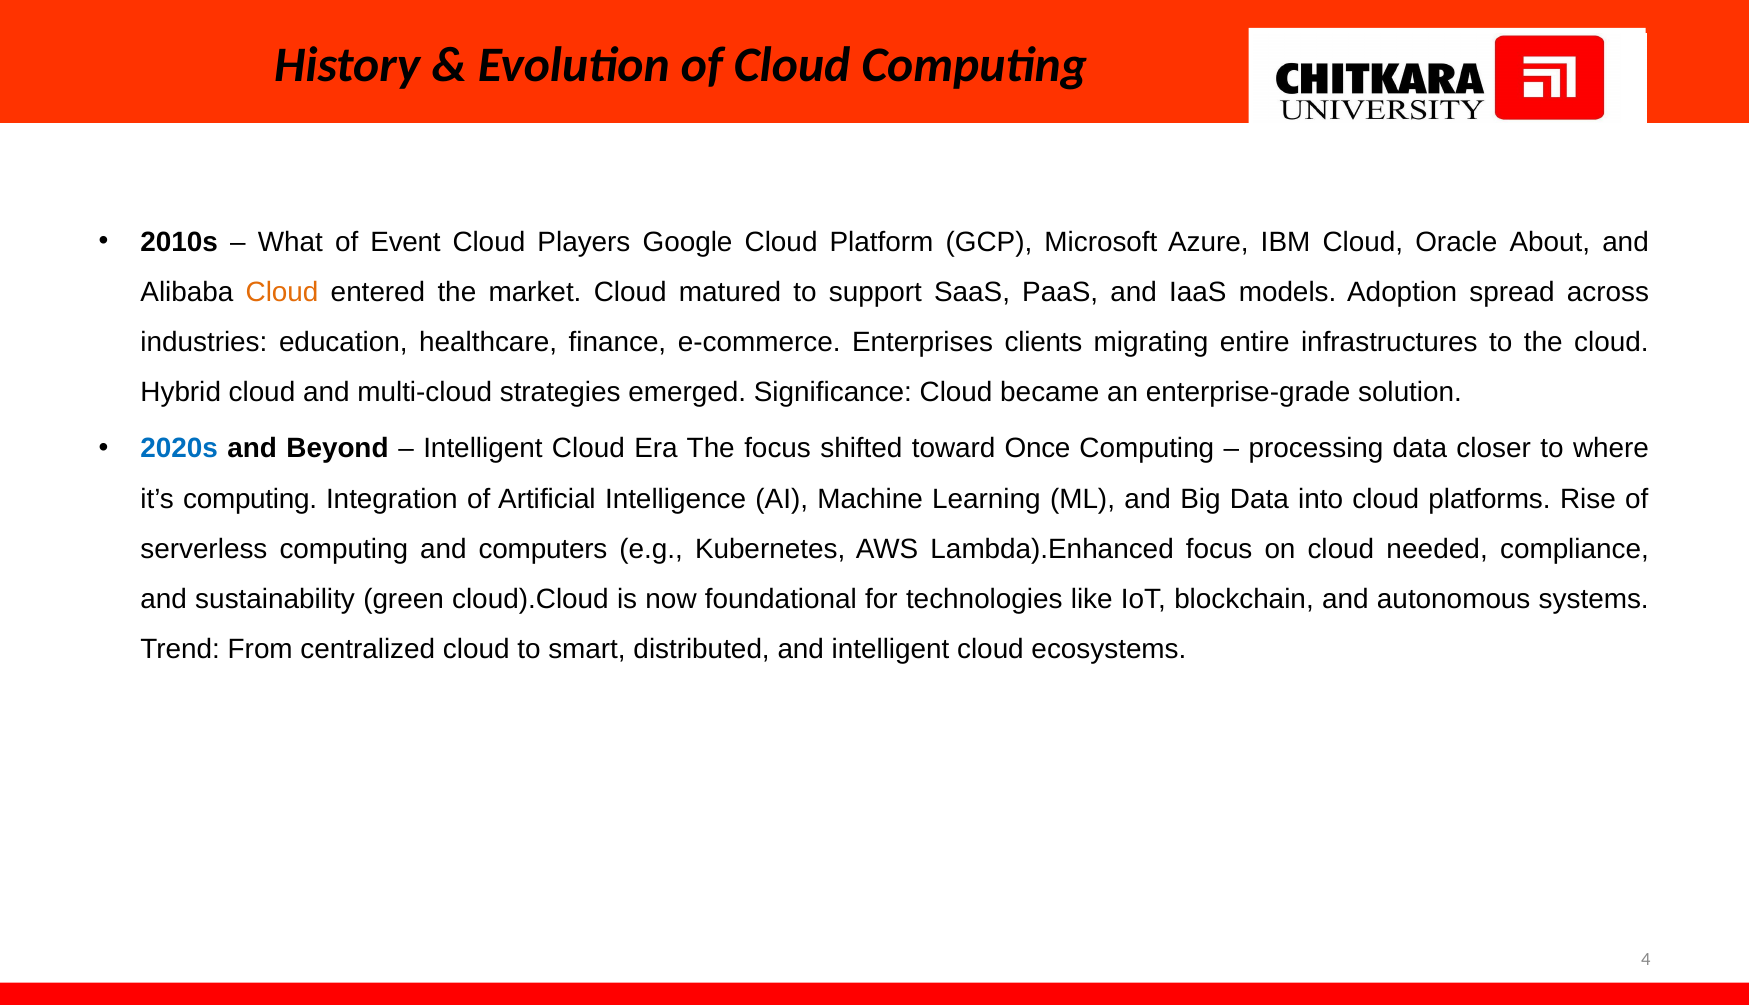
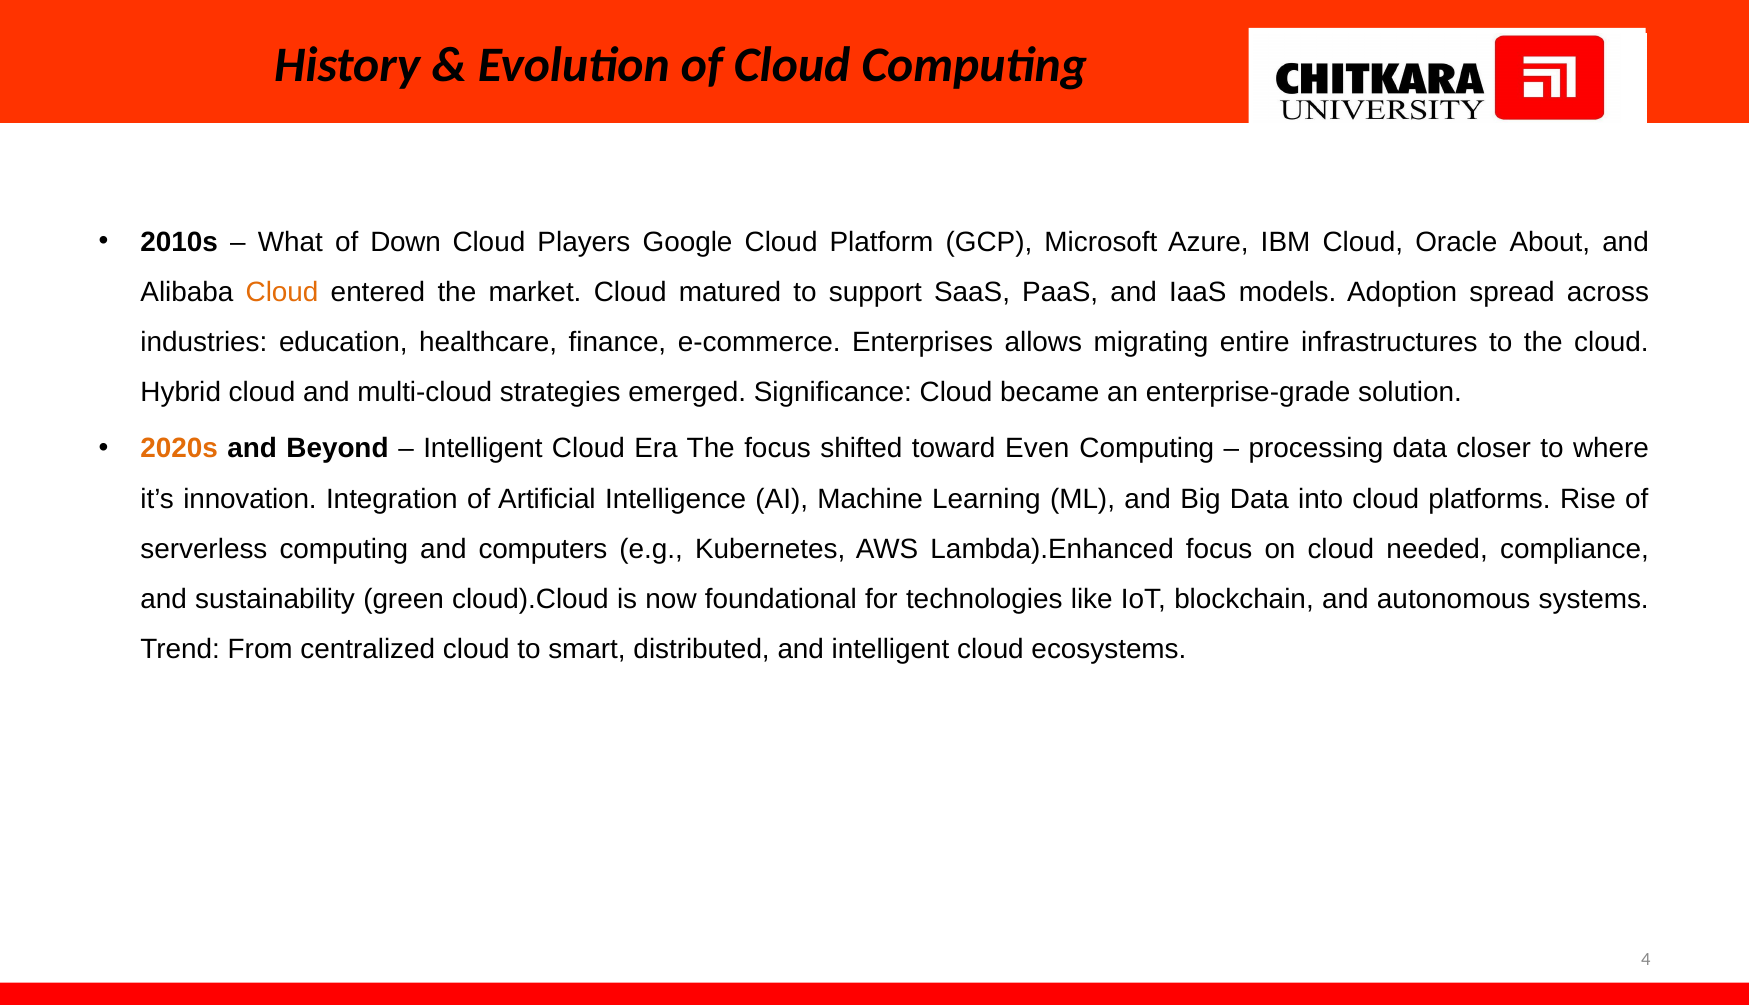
Event: Event -> Down (406, 242)
clients: clients -> allows (1043, 342)
2020s colour: blue -> orange (179, 448)
Once: Once -> Even (1037, 448)
it’s computing: computing -> innovation (250, 499)
